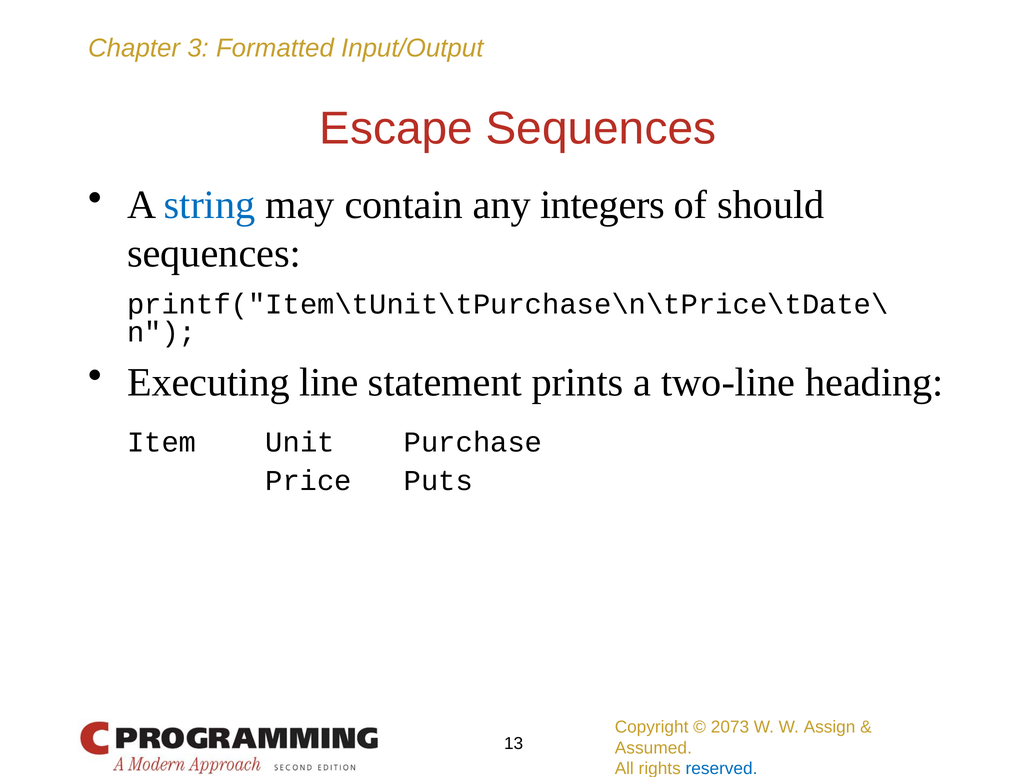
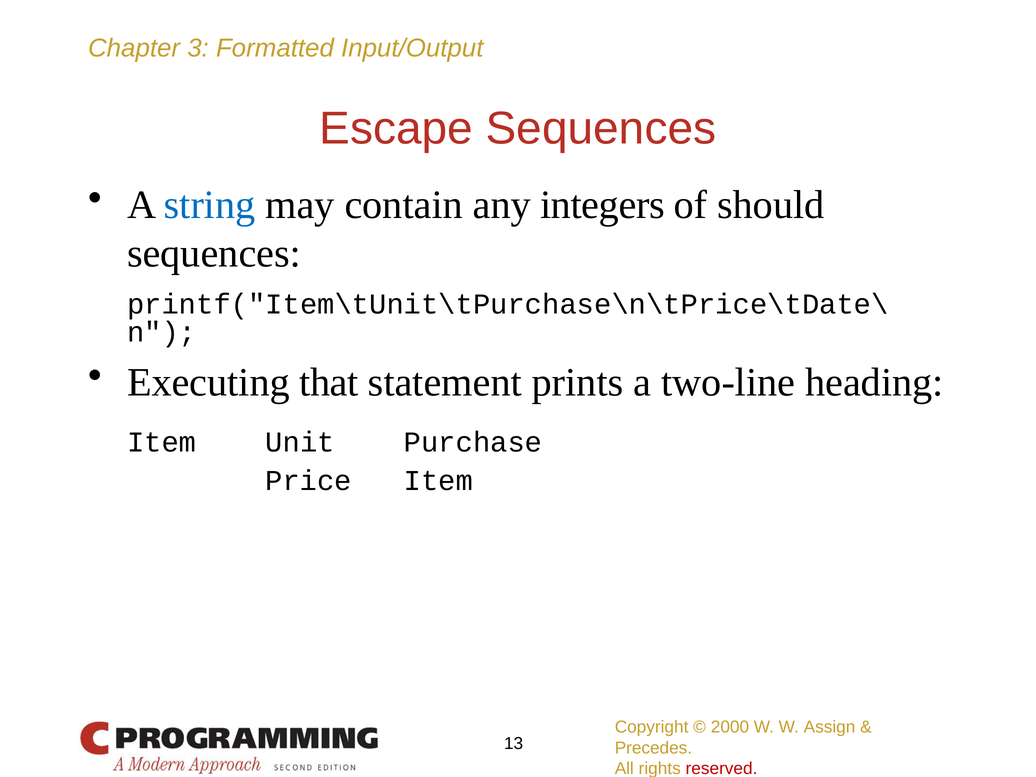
line: line -> that (329, 382)
Price Puts: Puts -> Item (438, 481)
2073: 2073 -> 2000 (730, 727)
Assumed: Assumed -> Precedes (653, 748)
reserved colour: blue -> red (722, 769)
